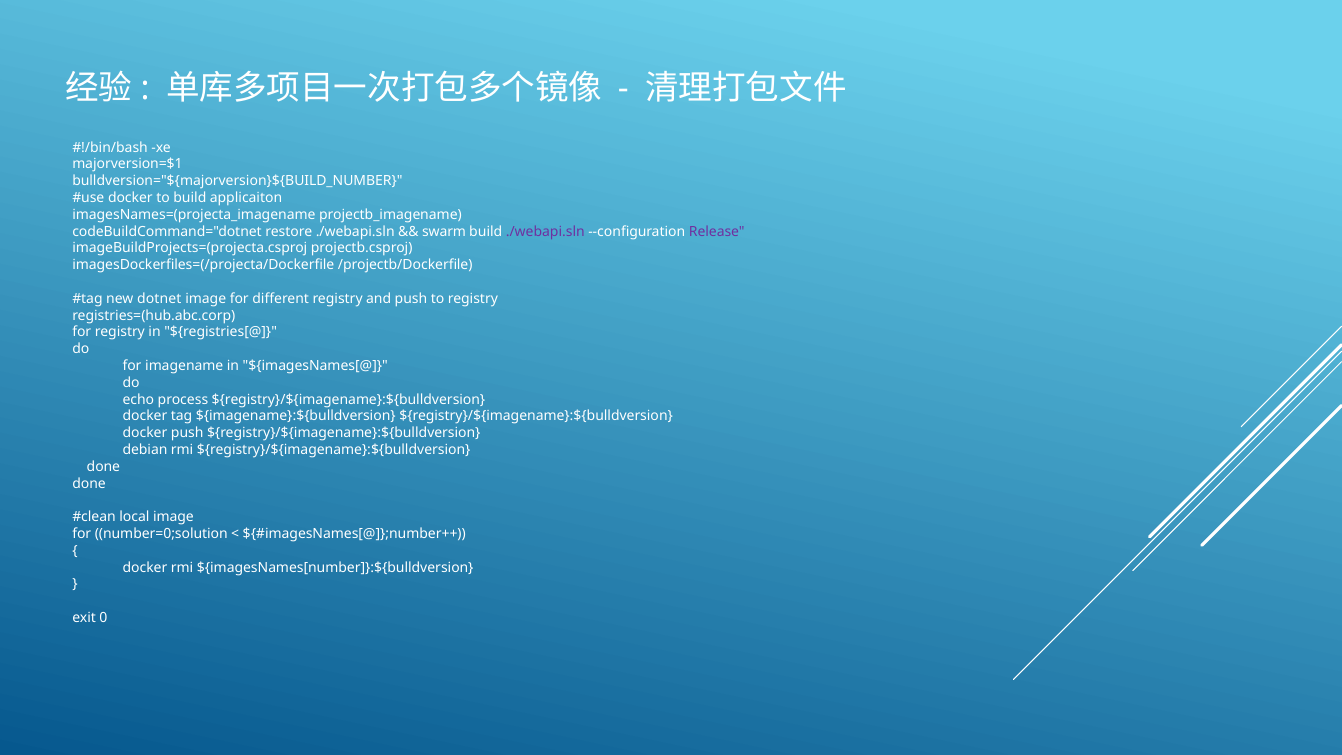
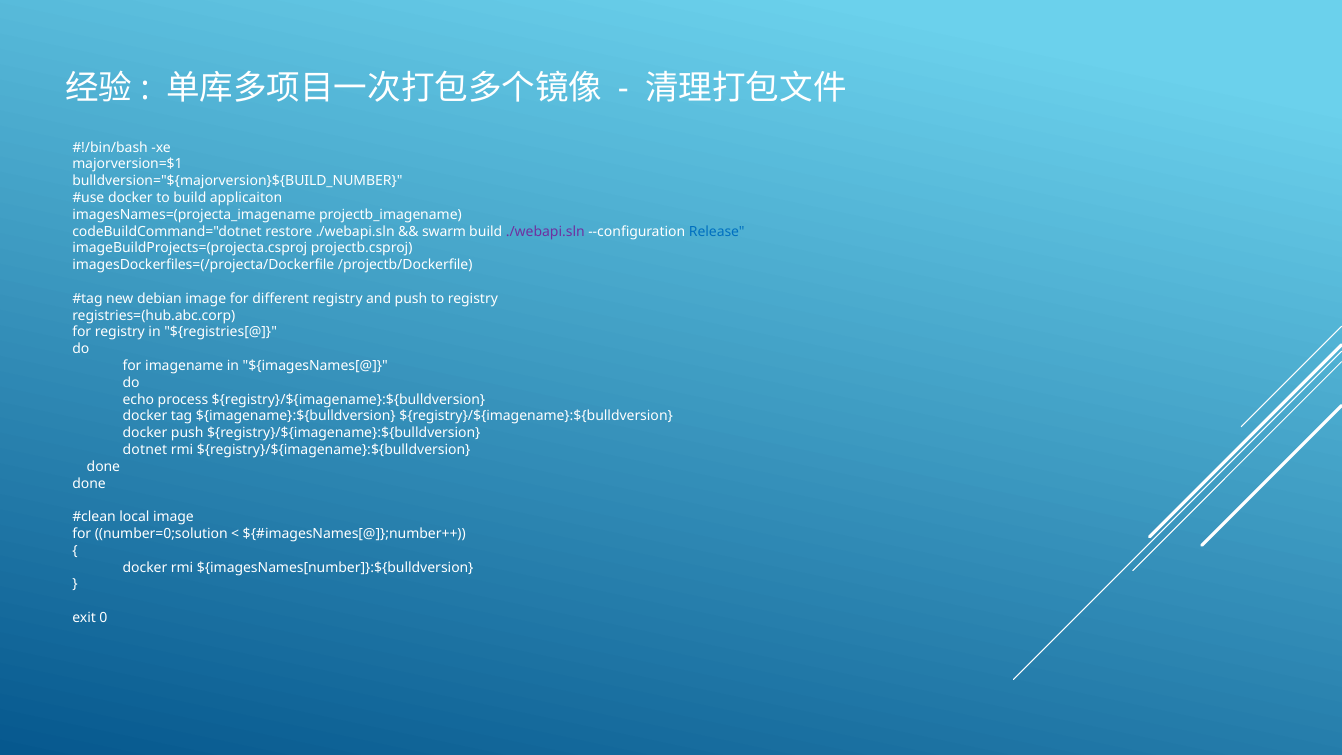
Release colour: purple -> blue (717, 231)
dotnet: dotnet -> debian (159, 299)
debian: debian -> dotnet (145, 450)
